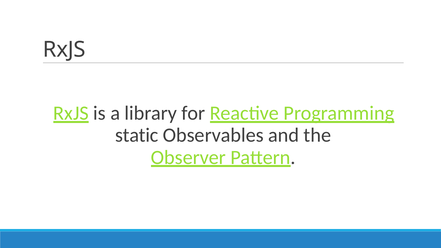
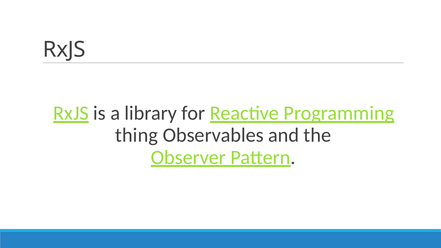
static: static -> thing (137, 135)
